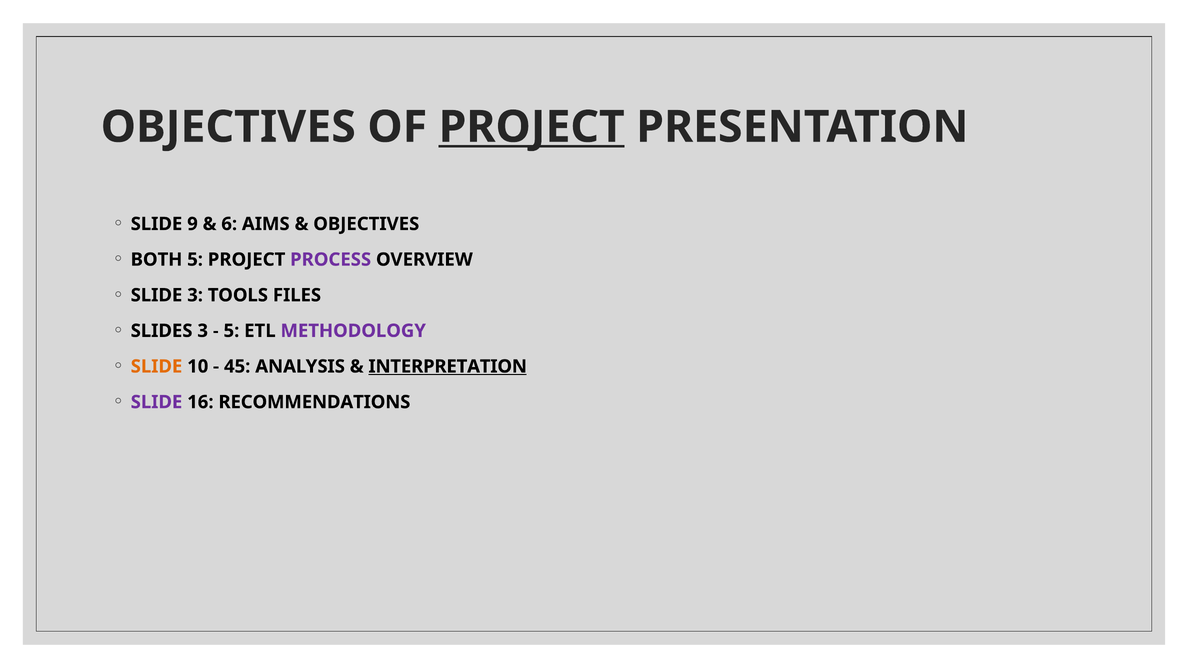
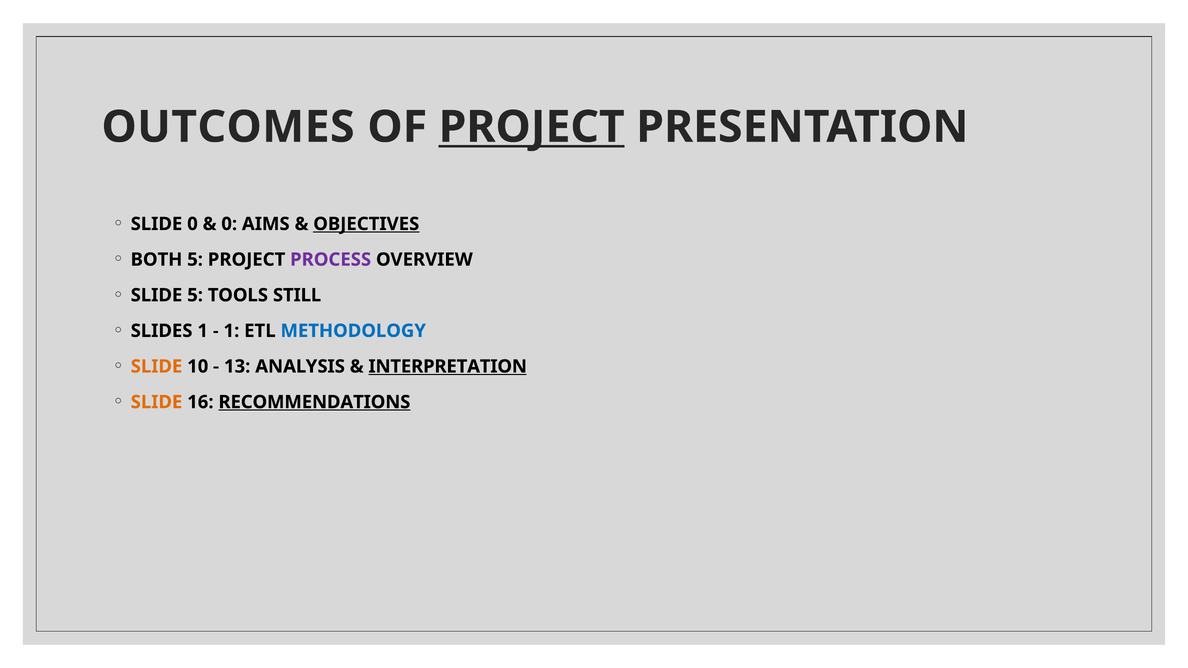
OBJECTIVES: OBJECTIVES -> OUTCOMES (228, 127)
SLIDE 9: 9 -> 0 (192, 224)
6: 6 -> 0 (229, 224)
OBJECTIVES underline: none -> present (366, 224)
SLIDE 3: 3 -> 5 (195, 295)
FILES: FILES -> STILL (297, 295)
SLIDES 3: 3 -> 1 (203, 331)
5: 5 -> 1 (231, 331)
METHODOLOGY colour: purple -> blue (353, 331)
45: 45 -> 13 (237, 367)
SLIDE colour: purple -> orange (157, 402)
RECOMMENDATIONS underline: none -> present (314, 402)
